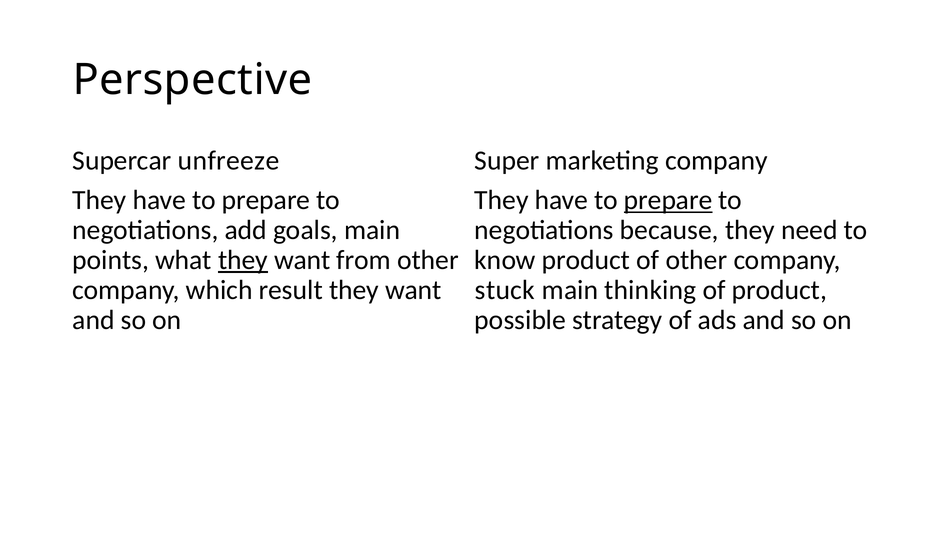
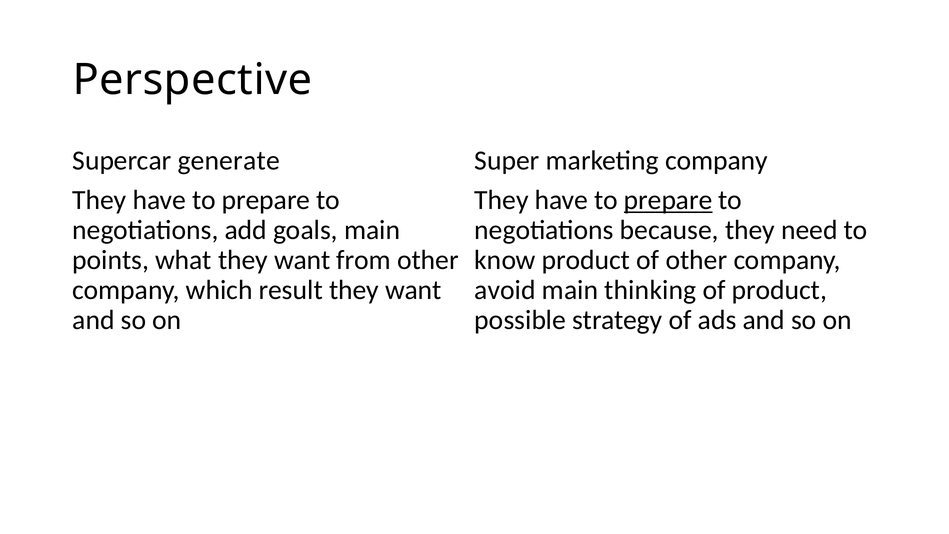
unfreeze: unfreeze -> generate (229, 160)
they underline: present -> none (243, 260)
stuck: stuck -> avoid (505, 290)
